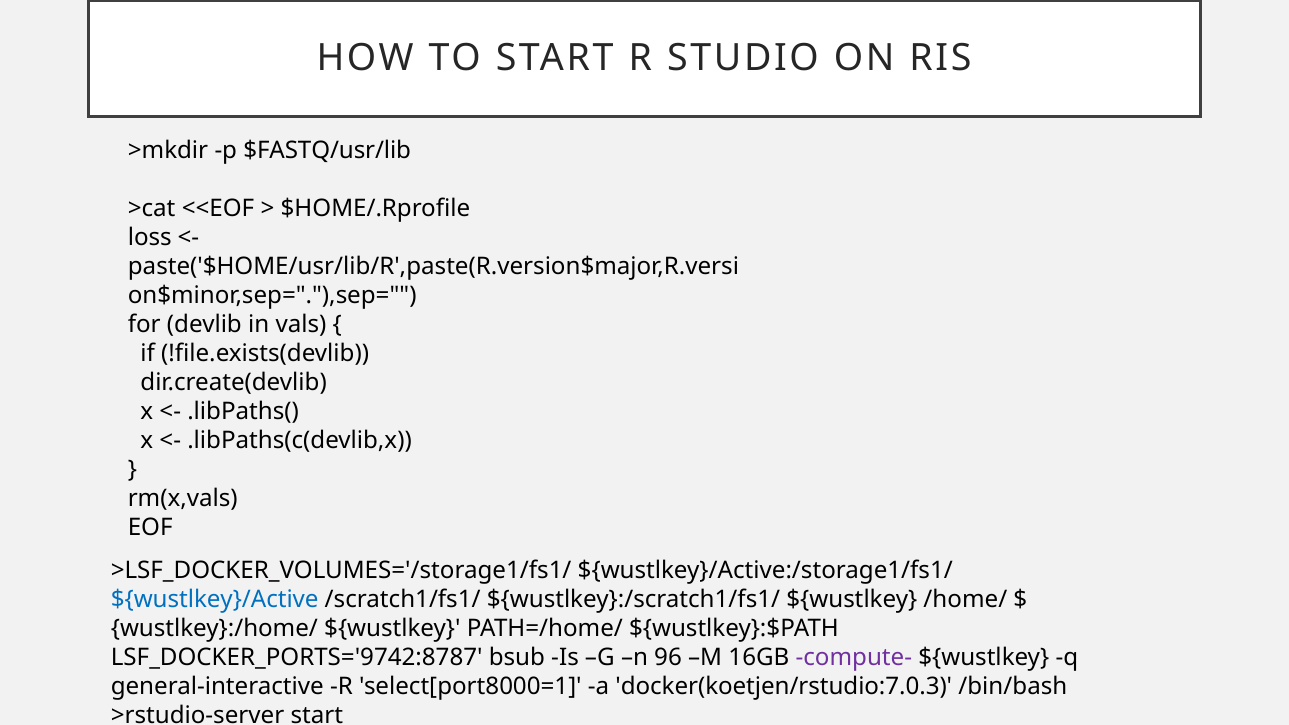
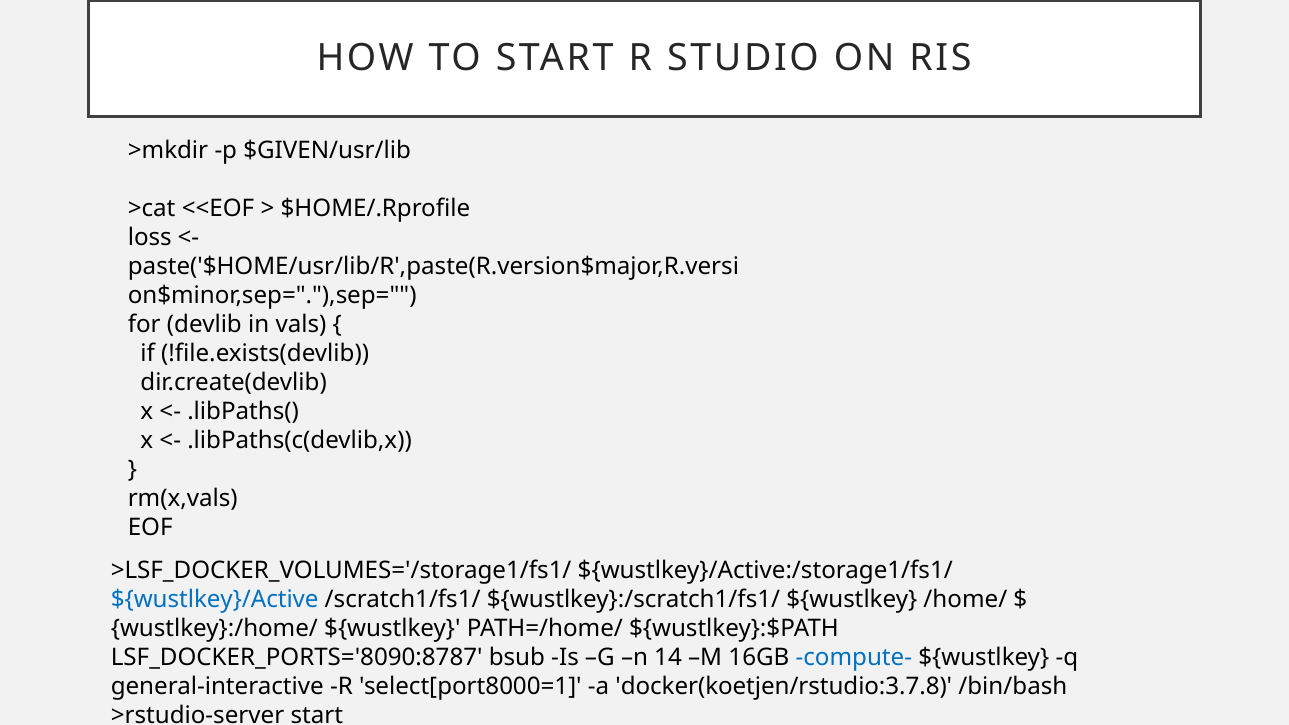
$FASTQ/usr/lib: $FASTQ/usr/lib -> $GIVEN/usr/lib (327, 151)
LSF_DOCKER_PORTS='9742:8787: LSF_DOCKER_PORTS='9742:8787 -> LSF_DOCKER_PORTS='8090:8787 (297, 658)
96: 96 -> 14 (668, 658)
compute- colour: purple -> blue (854, 658)
docker(koetjen/rstudio:7.0.3: docker(koetjen/rstudio:7.0.3 -> docker(koetjen/rstudio:3.7.8 (784, 687)
